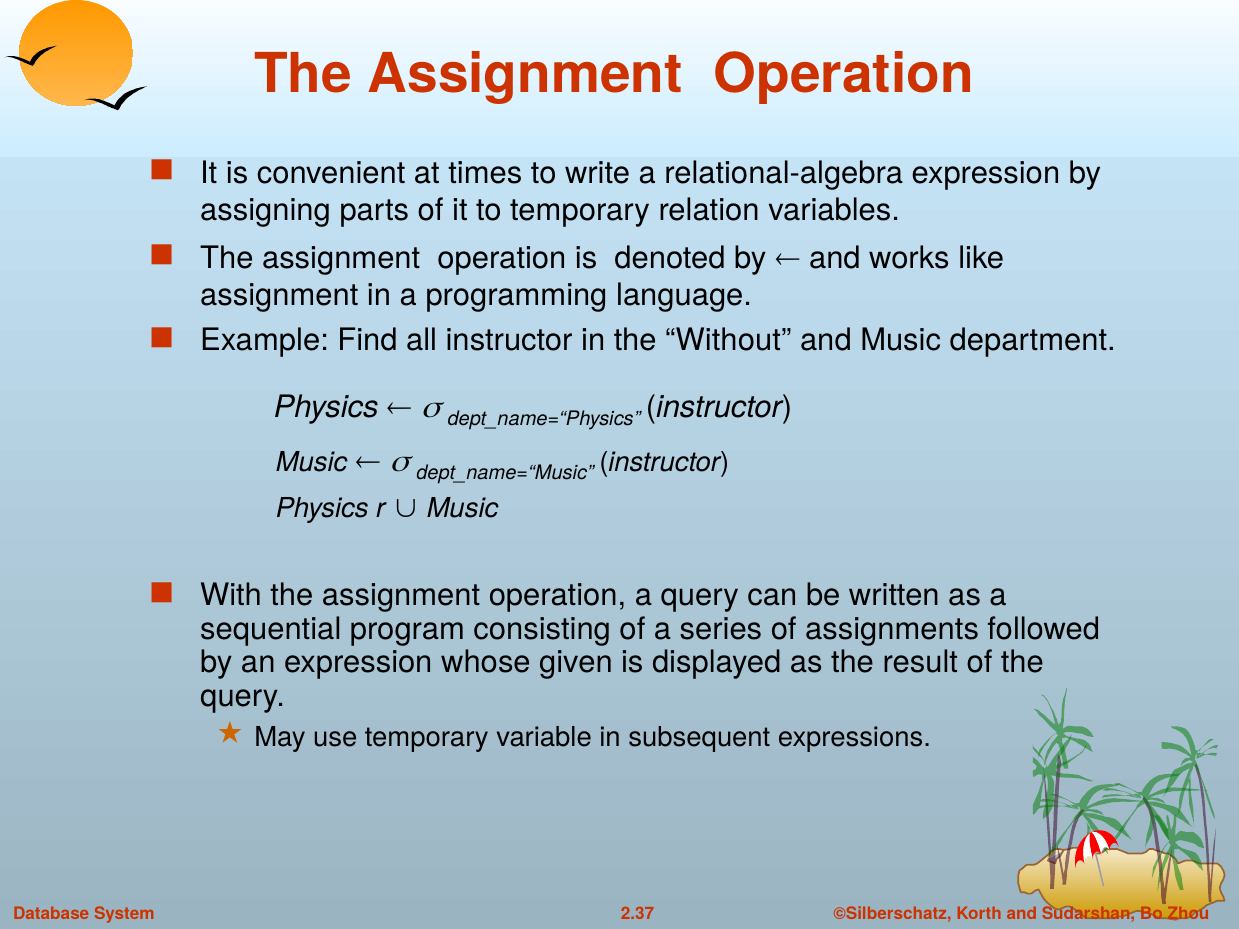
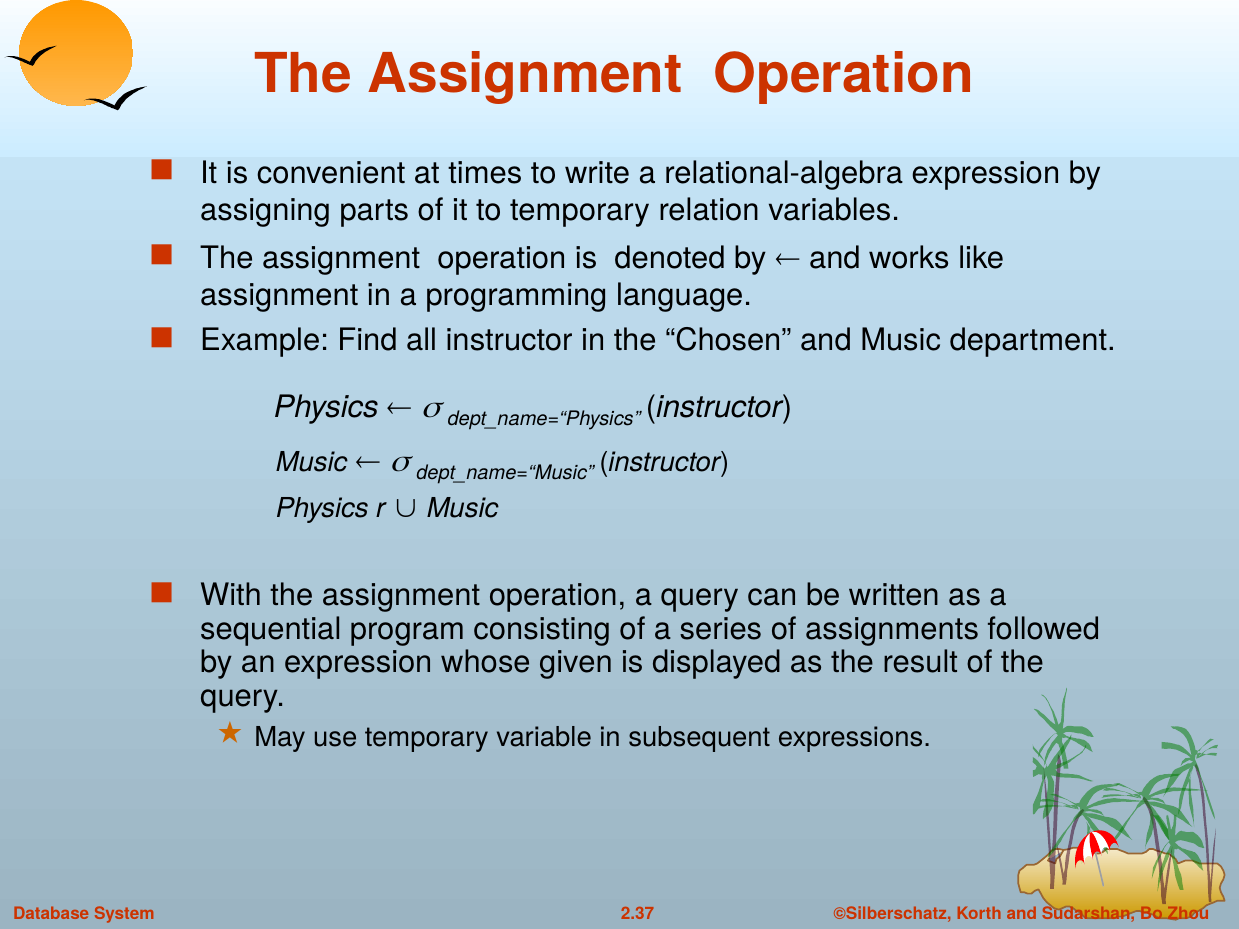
Without: Without -> Chosen (728, 340)
